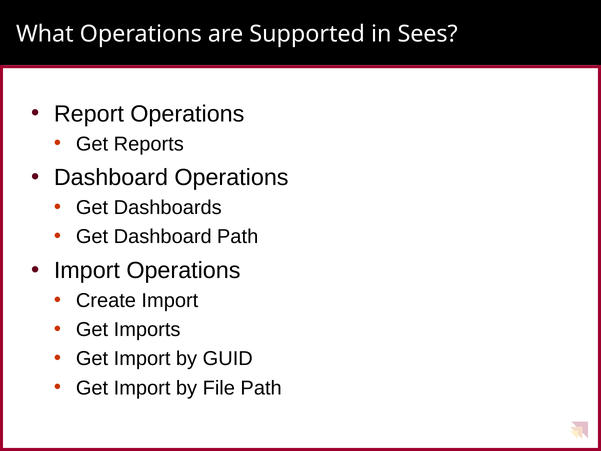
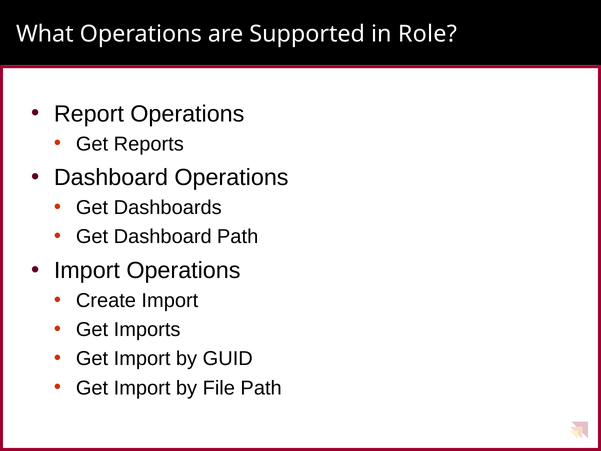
Sees: Sees -> Role (427, 34)
